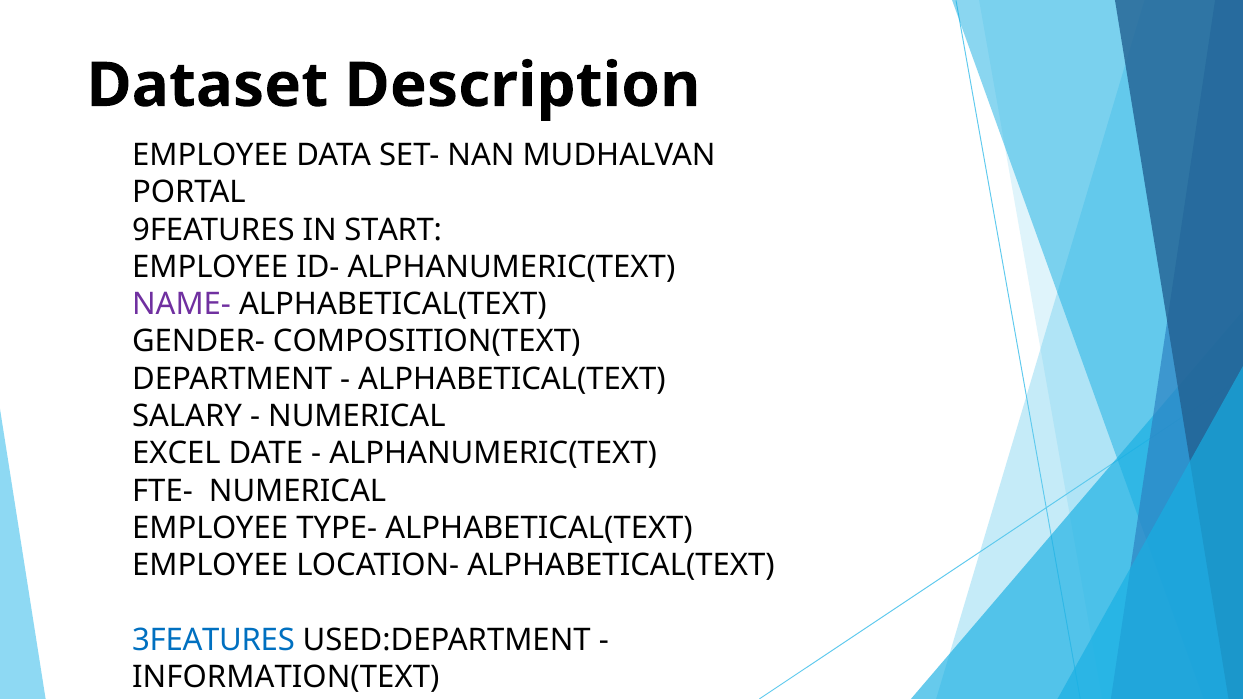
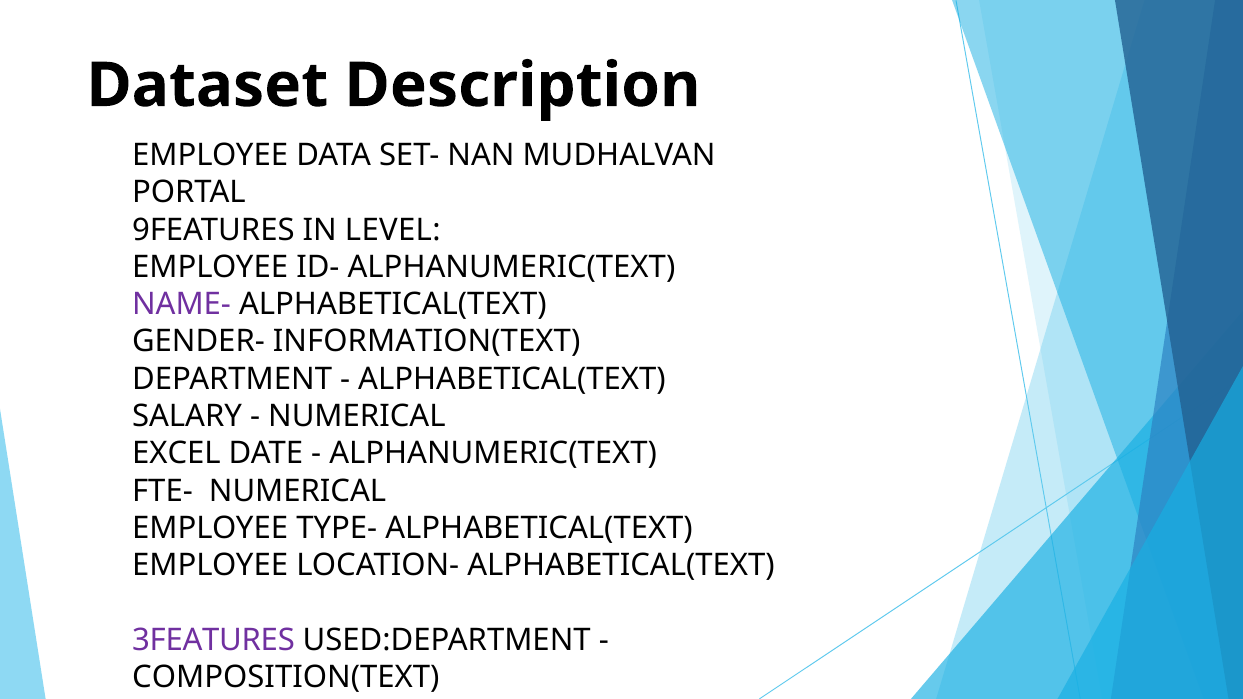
START: START -> LEVEL (393, 230)
COMPOSITION(TEXT: COMPOSITION(TEXT -> INFORMATION(TEXT (427, 342)
3FEATURES colour: blue -> purple (213, 640)
INFORMATION(TEXT: INFORMATION(TEXT -> COMPOSITION(TEXT (286, 677)
